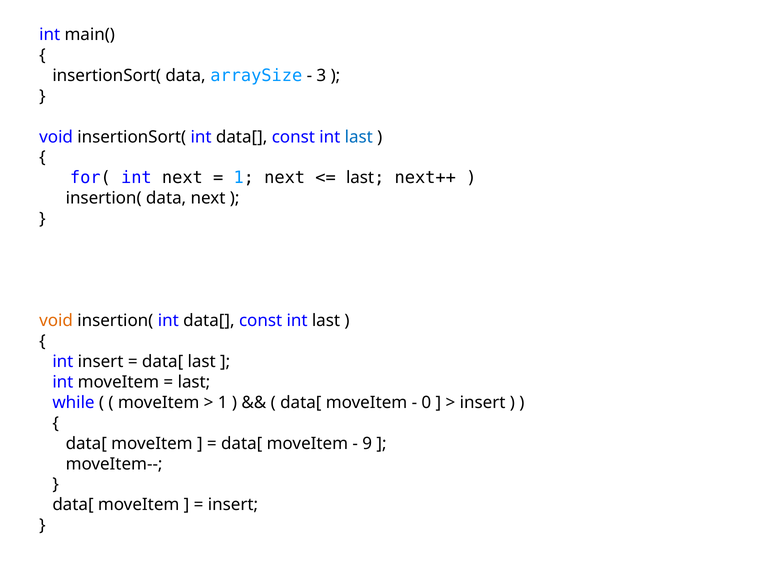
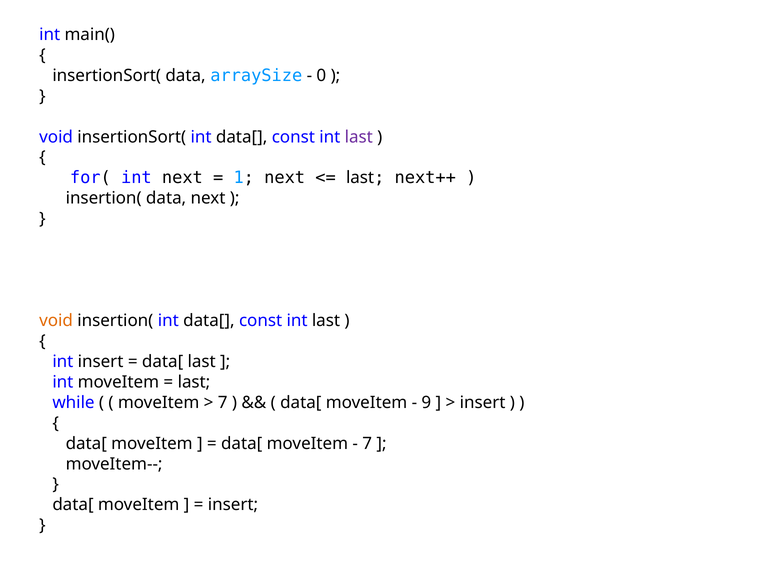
3: 3 -> 0 (321, 76)
last colour: blue -> purple (359, 137)
1: 1 -> 7 (223, 403)
0: 0 -> 9 (426, 403)
9: 9 -> 7 (367, 444)
